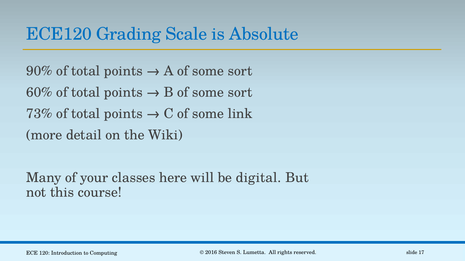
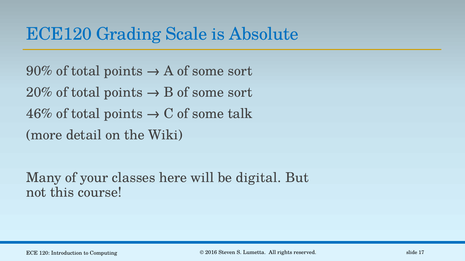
60%: 60% -> 20% (39, 93)
73%: 73% -> 46% (39, 114)
link: link -> talk (240, 114)
